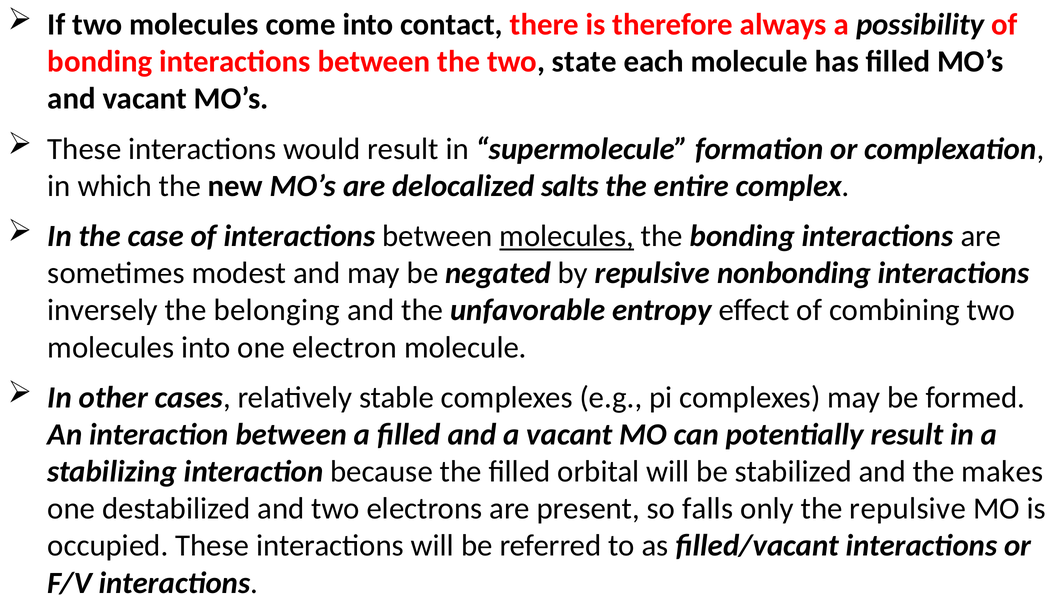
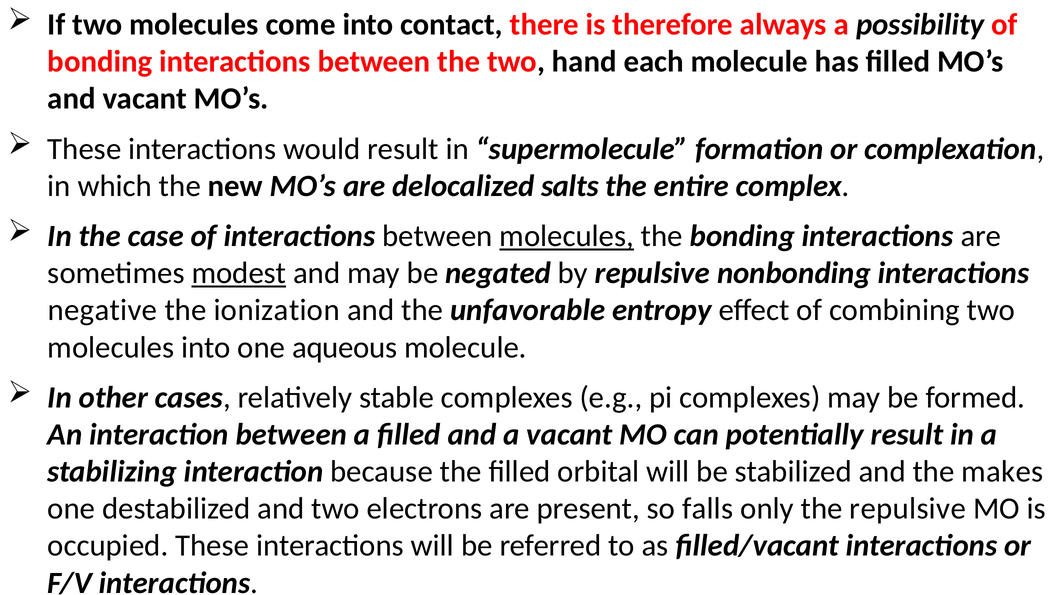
state: state -> hand (584, 62)
modest underline: none -> present (239, 273)
inversely: inversely -> negative (102, 310)
belonging: belonging -> ionization (277, 310)
electron: electron -> aqueous (345, 347)
